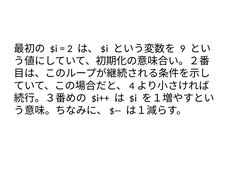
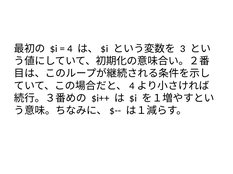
2: 2 -> 4 (70, 49)
9: 9 -> 3 (183, 49)
